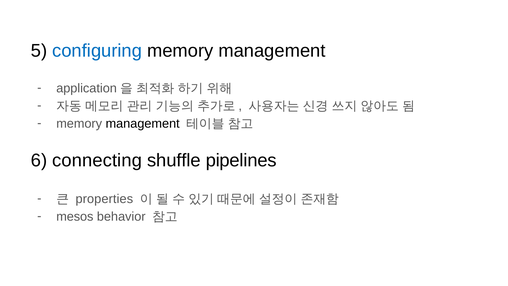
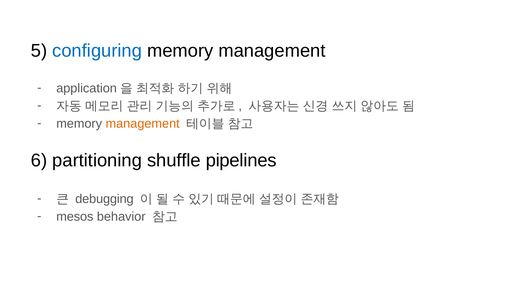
management colour: black -> orange (143, 123)
connecting: connecting -> partitioning (97, 160)
properties: properties -> debugging (104, 199)
